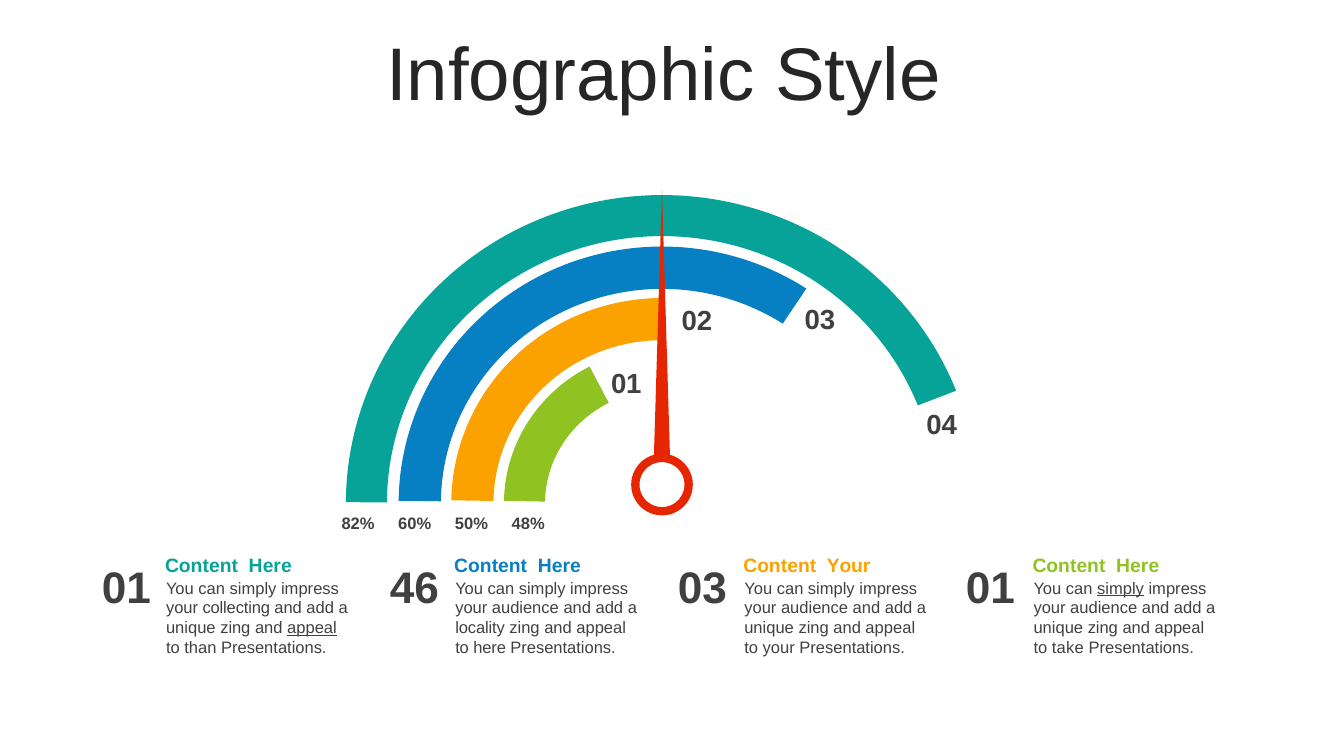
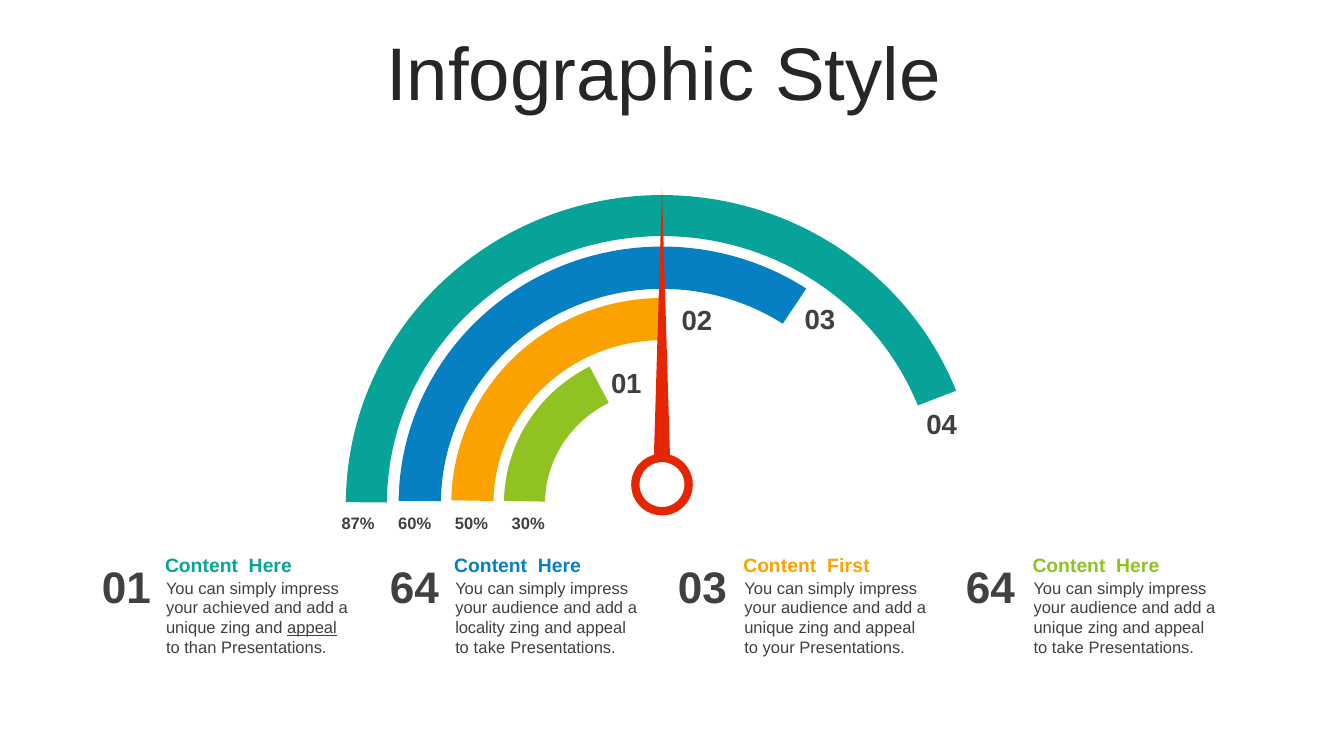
82%: 82% -> 87% (358, 523)
48%: 48% -> 30% (528, 523)
Content Your: Your -> First (848, 566)
01 46: 46 -> 64 (414, 588)
03 01: 01 -> 64 (991, 588)
simply underline: present -> none (1121, 588)
collecting: collecting -> achieved (236, 608)
here: here -> take (490, 648)
